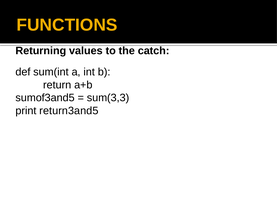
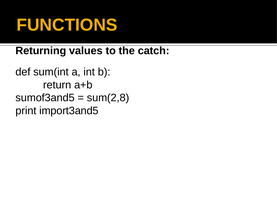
sum(3,3: sum(3,3 -> sum(2,8 (108, 98)
return3and5: return3and5 -> import3and5 (69, 111)
